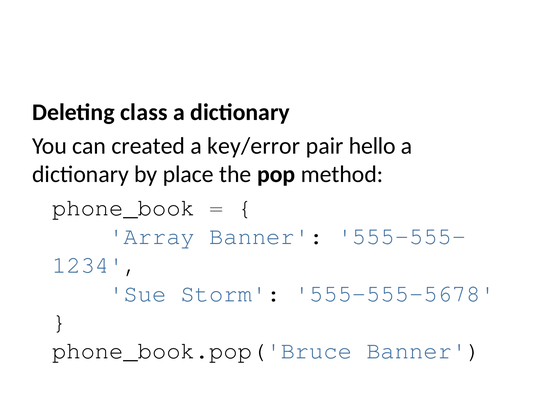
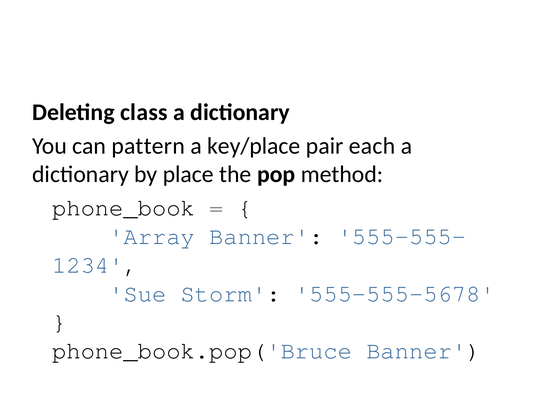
created: created -> pattern (148, 146)
key/error: key/error -> key/place (254, 146)
hello: hello -> each (372, 146)
